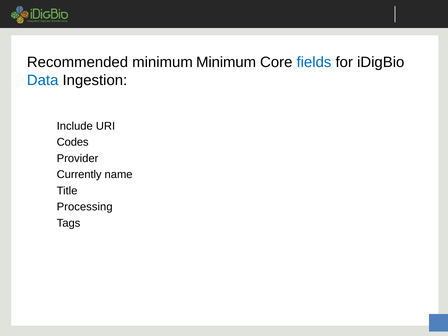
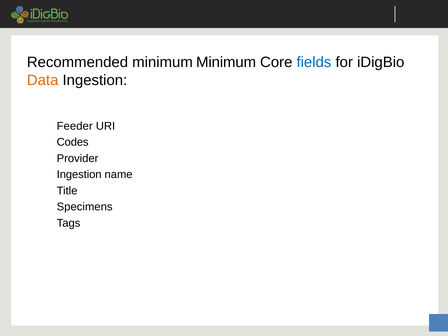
Data colour: blue -> orange (43, 80)
Include: Include -> Feeder (75, 126)
Currently: Currently -> Ingestion (79, 175)
Processing: Processing -> Specimens (85, 207)
